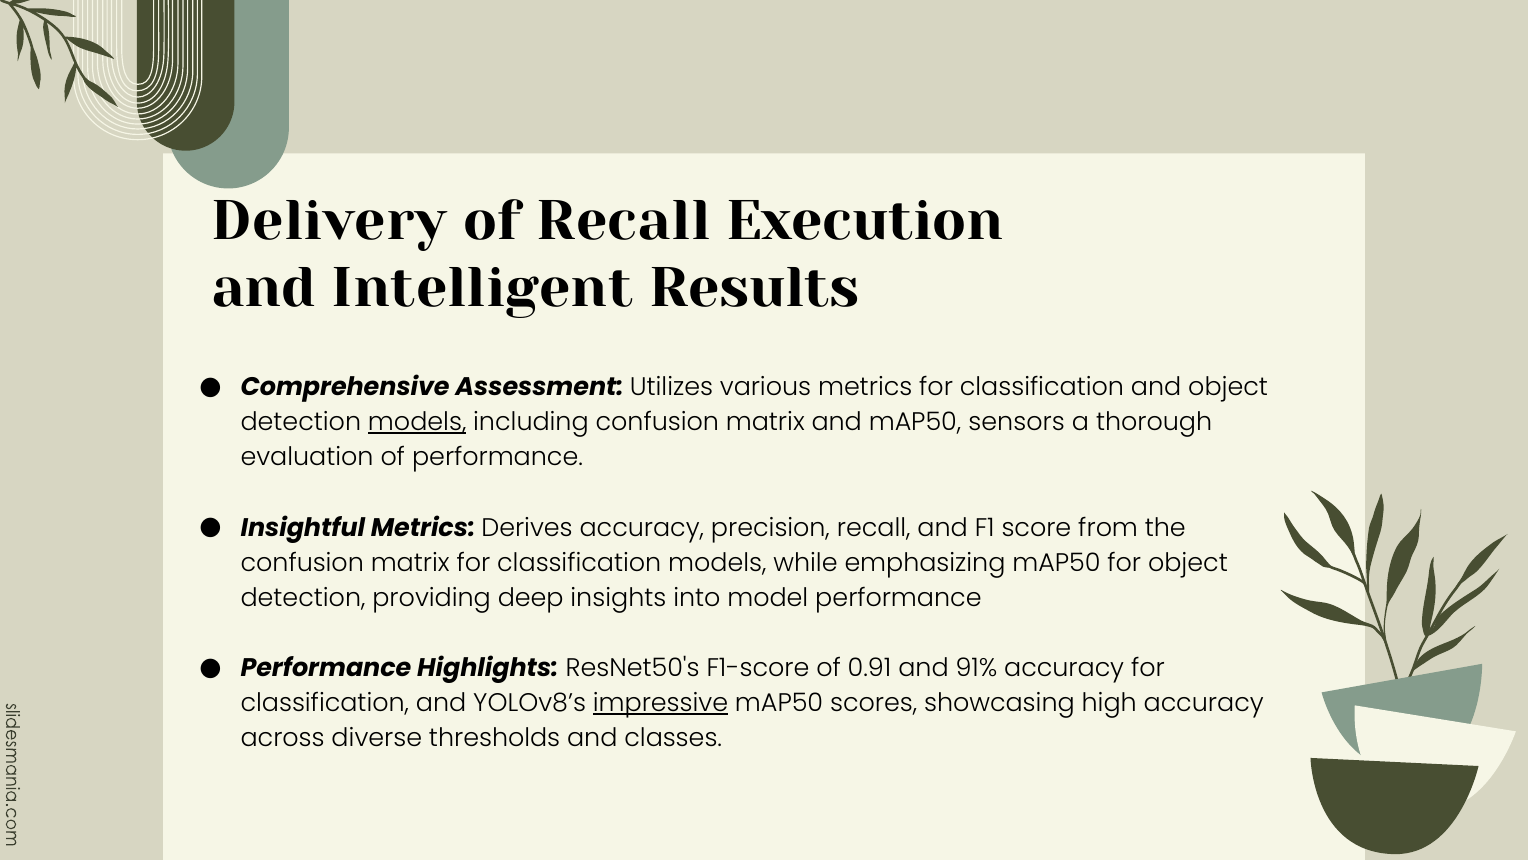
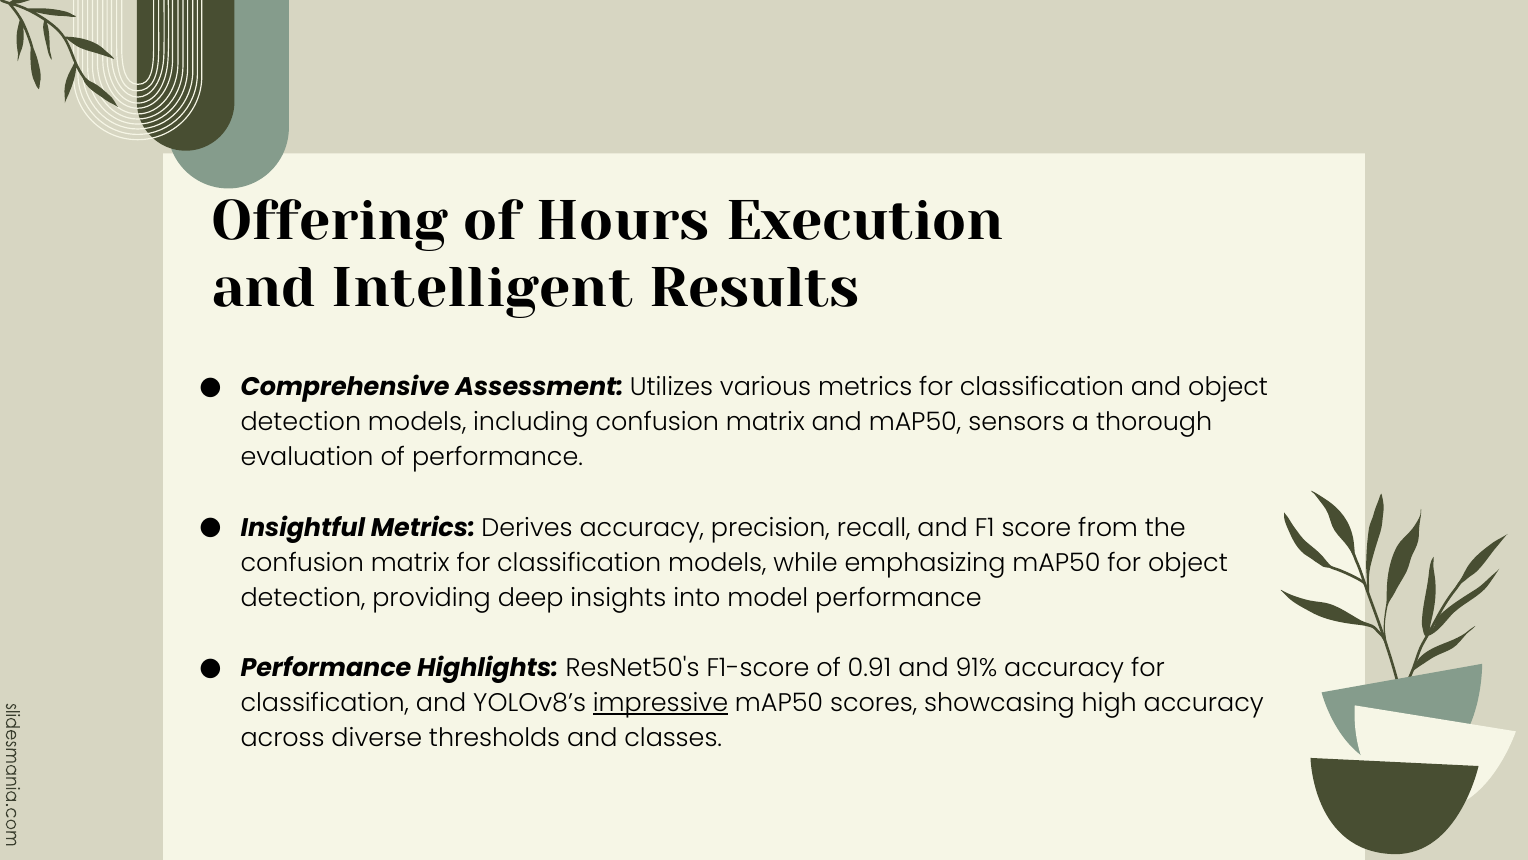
Delivery: Delivery -> Offering (330, 221)
of Recall: Recall -> Hours (623, 221)
models underline: present -> none (417, 422)
